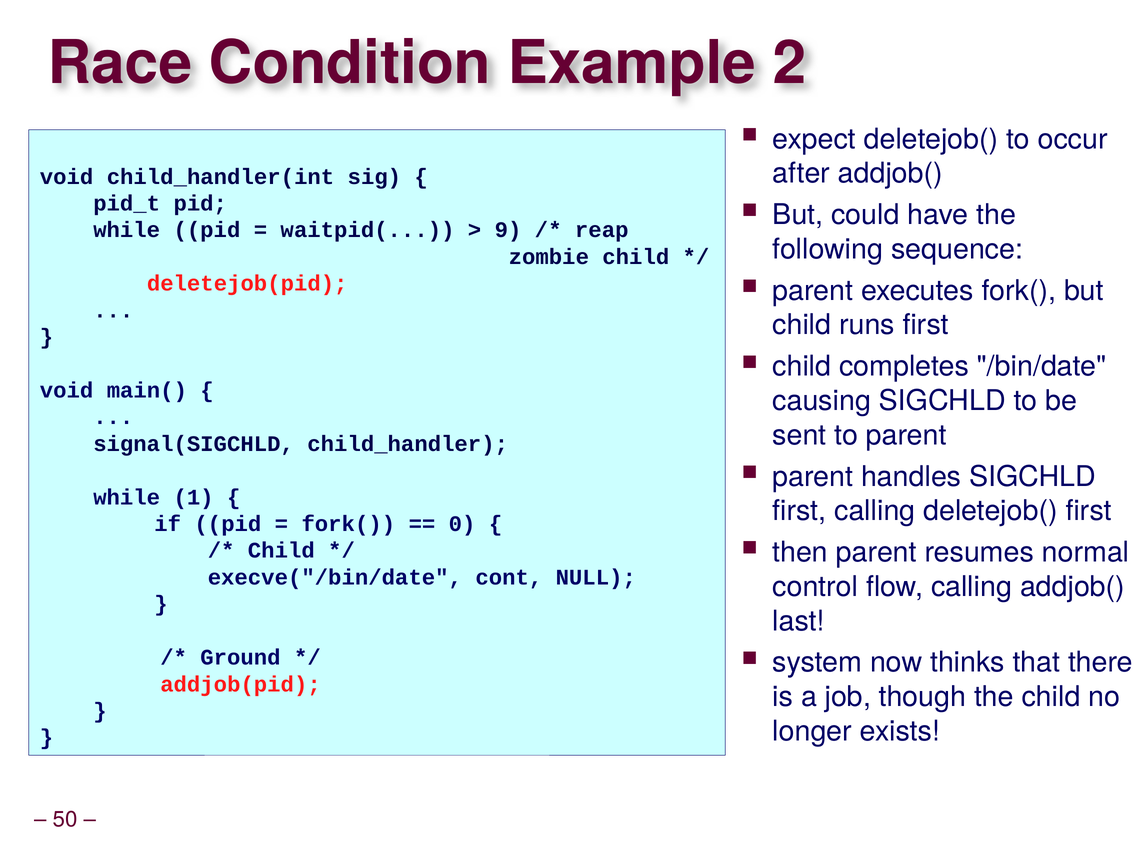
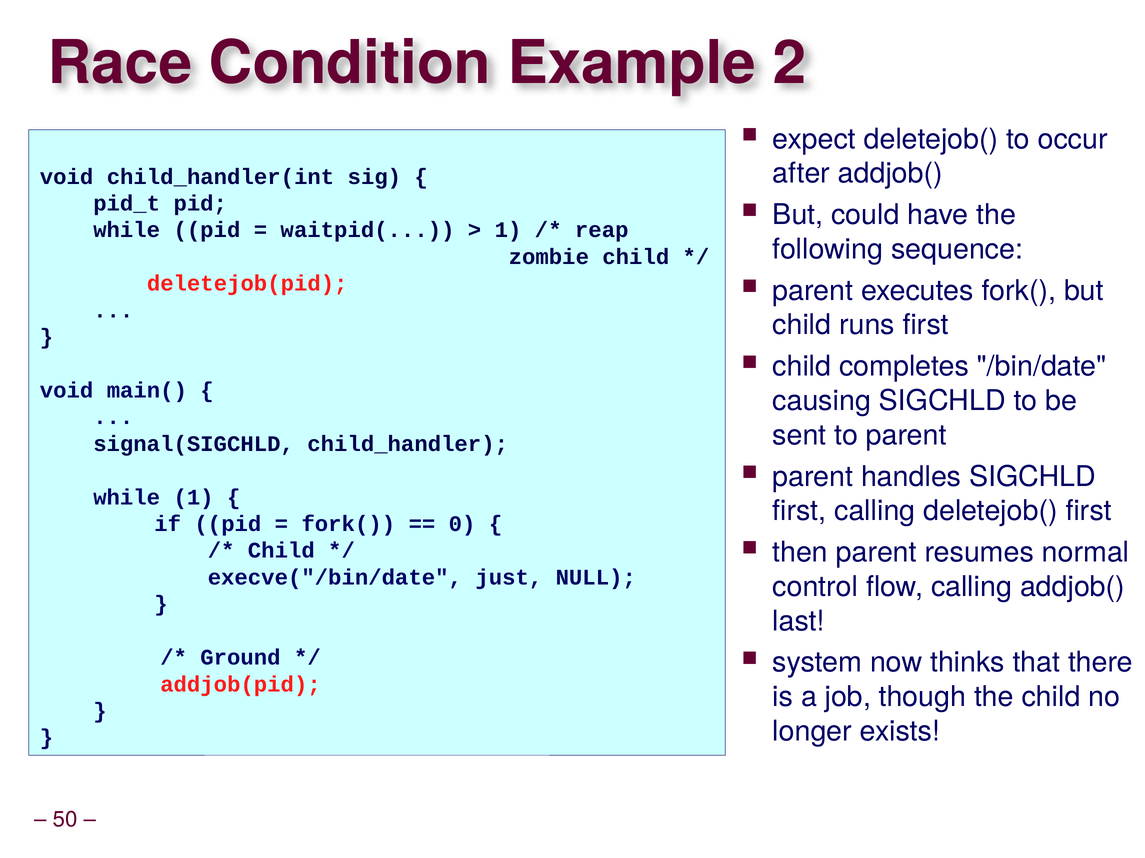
9: 9 -> 1 (508, 230)
cont: cont -> just (509, 578)
